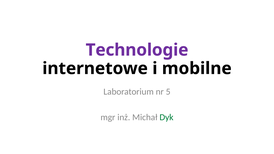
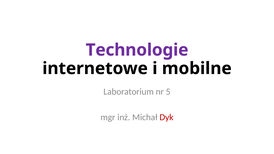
Dyk colour: green -> red (166, 117)
